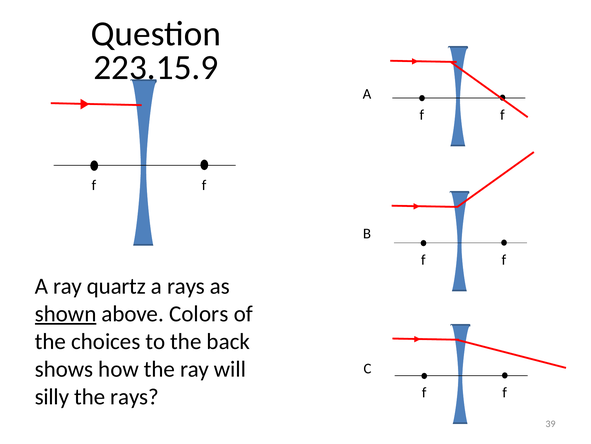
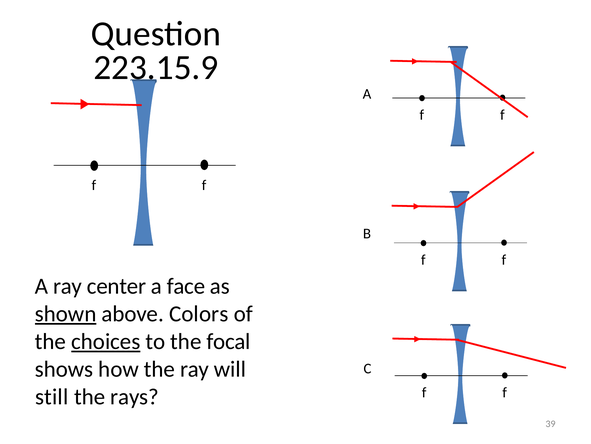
quartz: quartz -> center (116, 286)
a rays: rays -> face (186, 286)
choices underline: none -> present (106, 341)
back: back -> focal (228, 341)
silly: silly -> still (52, 396)
